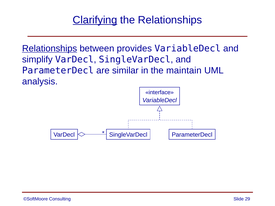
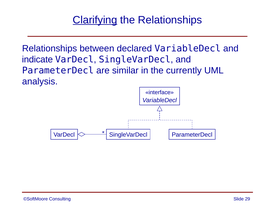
Relationships underline: present -> none (50, 49)
provides: provides -> declared (134, 49)
simplify: simplify -> indicate (37, 60)
maintain: maintain -> currently (184, 71)
